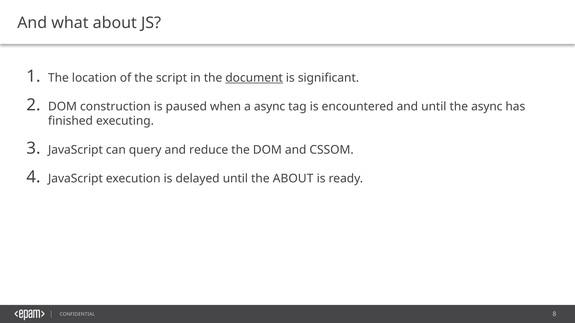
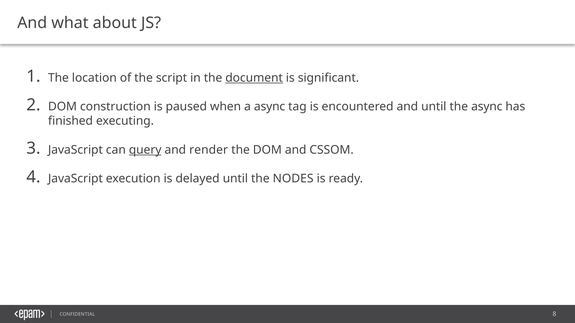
query underline: none -> present (145, 150)
reduce: reduce -> render (209, 150)
the ABOUT: ABOUT -> NODES (293, 179)
